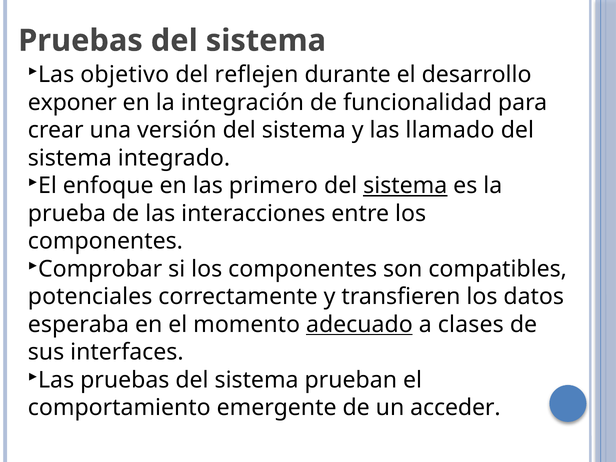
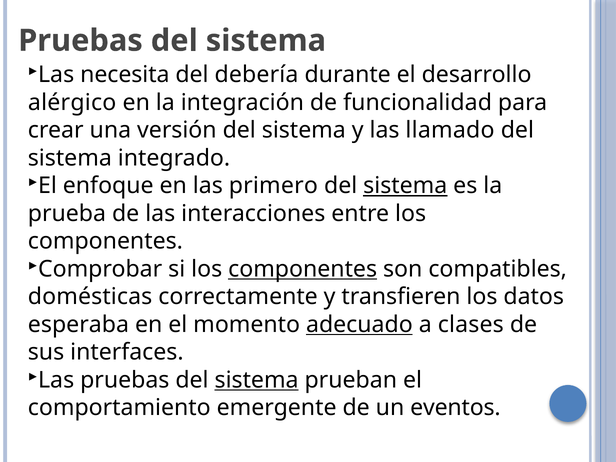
objetivo: objetivo -> necesita (125, 75)
reflejen: reflejen -> debería (257, 75)
exponer: exponer -> alérgico (72, 103)
componentes underline: none -> present (303, 269)
potenciales: potenciales -> domésticas (90, 297)
sistema underline: none -> present (257, 380)
acceder: acceder -> eventos (455, 408)
